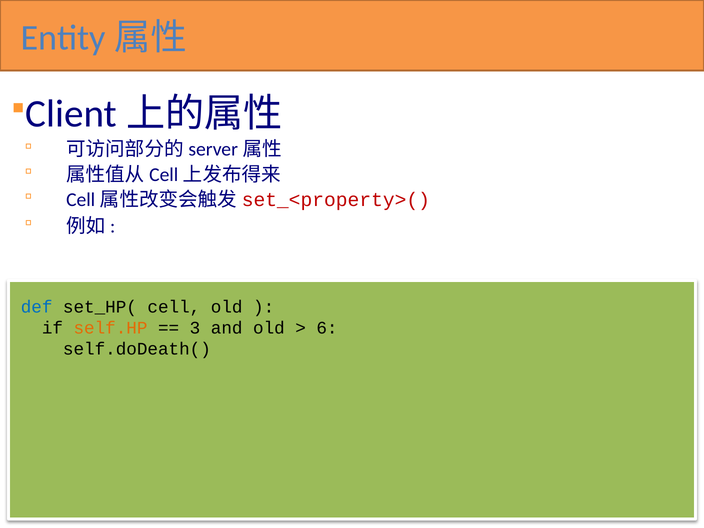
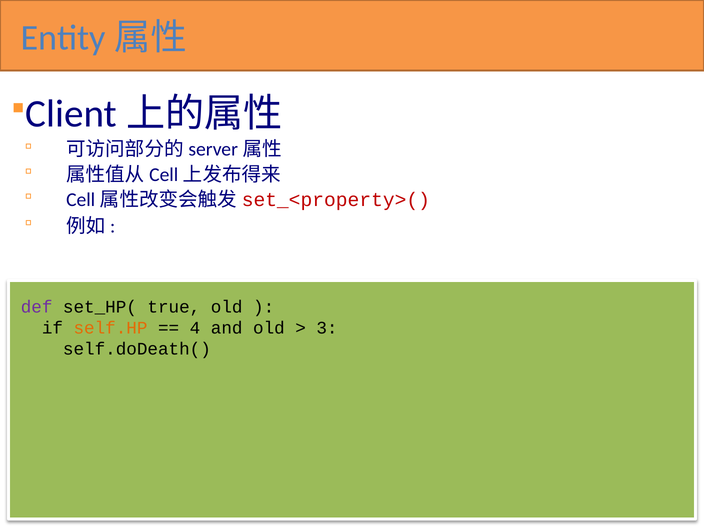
def colour: blue -> purple (37, 307)
cell: cell -> true (174, 307)
3: 3 -> 4 (195, 328)
6: 6 -> 3 (327, 328)
